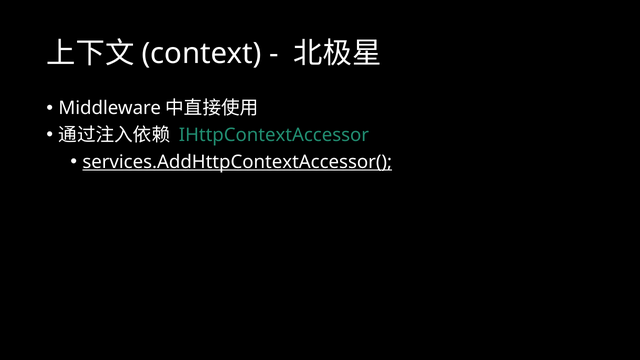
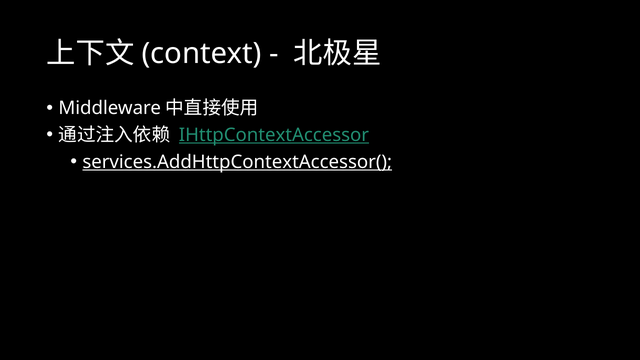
IHttpContextAccessor underline: none -> present (274, 135)
